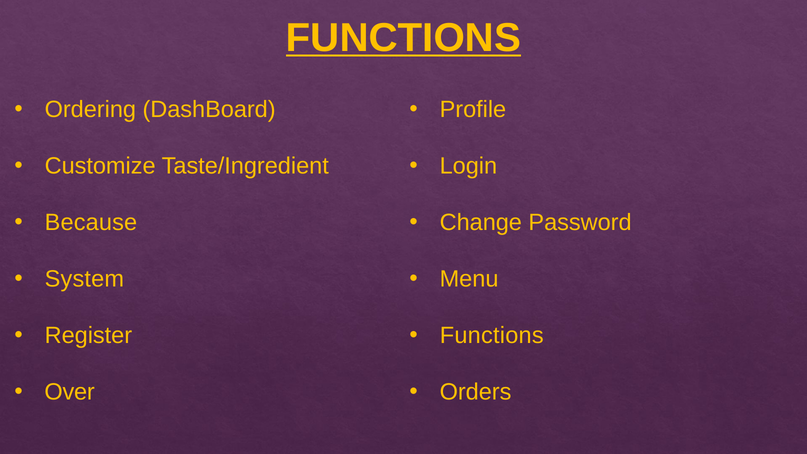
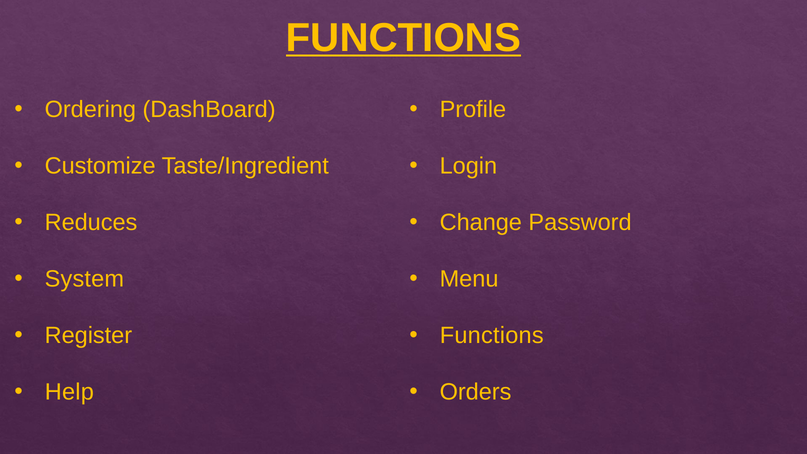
Because: Because -> Reduces (91, 223)
Over: Over -> Help (69, 392)
